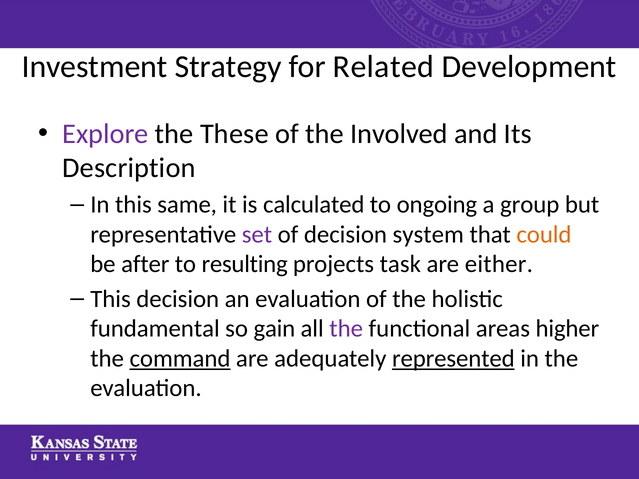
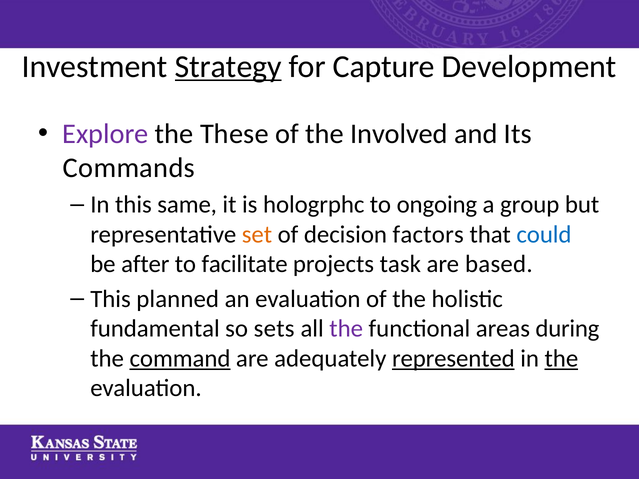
Strategy underline: none -> present (228, 67)
Related: Related -> Capture (384, 67)
Description: Description -> Commands (129, 168)
calculated: calculated -> hologrphc (314, 205)
set colour: purple -> orange (257, 235)
system: system -> factors (428, 235)
could colour: orange -> blue (544, 235)
resulting: resulting -> facilitate (245, 264)
either: either -> based (499, 264)
This decision: decision -> planned (178, 299)
gain: gain -> sets (274, 329)
higher: higher -> during (567, 329)
the underline: none -> present (561, 359)
